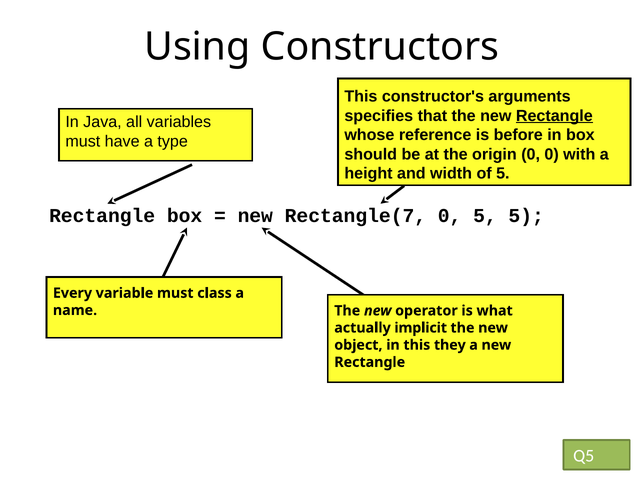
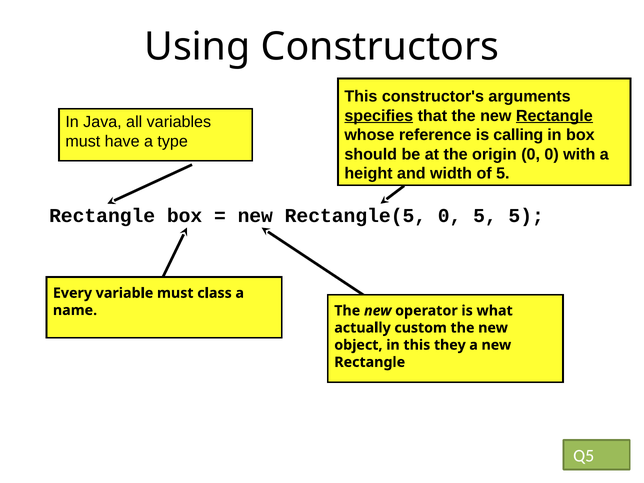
specifies underline: none -> present (379, 116)
before: before -> calling (518, 135)
Rectangle(7: Rectangle(7 -> Rectangle(5 (355, 216)
implicit: implicit -> custom (421, 328)
